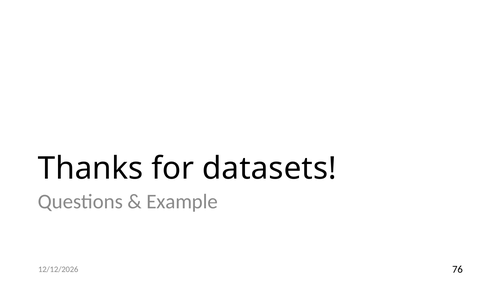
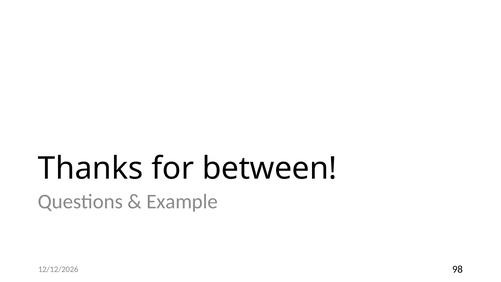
datasets: datasets -> between (270, 168)
76: 76 -> 98 (457, 269)
